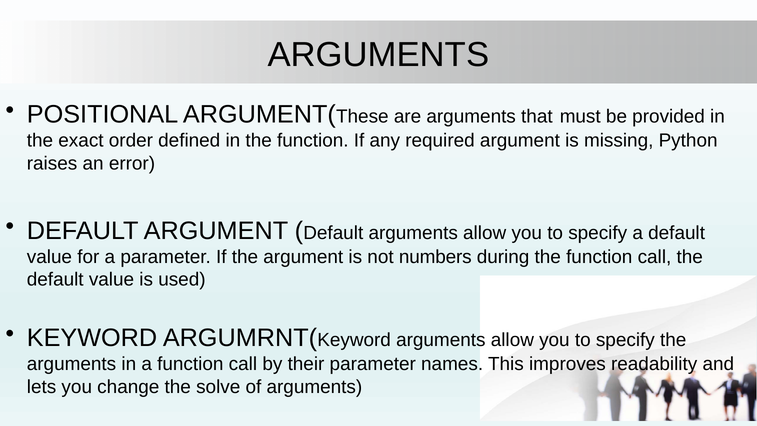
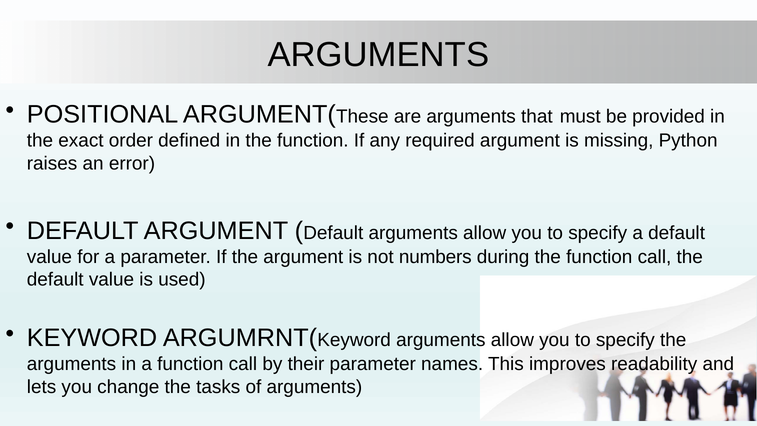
solve: solve -> tasks (218, 387)
